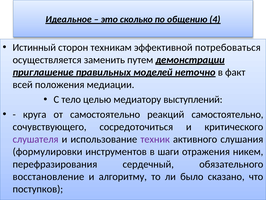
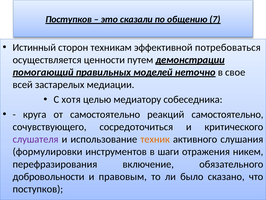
Идеальное: Идеальное -> Поступков (69, 19)
сколько: сколько -> сказали (136, 19)
4: 4 -> 7 (215, 19)
заменить: заменить -> ценности (104, 60)
приглашение: приглашение -> помогающий (43, 72)
факт: факт -> свое (235, 72)
положения: положения -> застарелых (60, 85)
тело: тело -> хотя (71, 99)
выступлений: выступлений -> собеседника (193, 99)
техник colour: purple -> orange (155, 139)
сердечный: сердечный -> включение (148, 164)
восстановление: восстановление -> добровольности (49, 176)
алгоритму: алгоритму -> правовым (123, 176)
